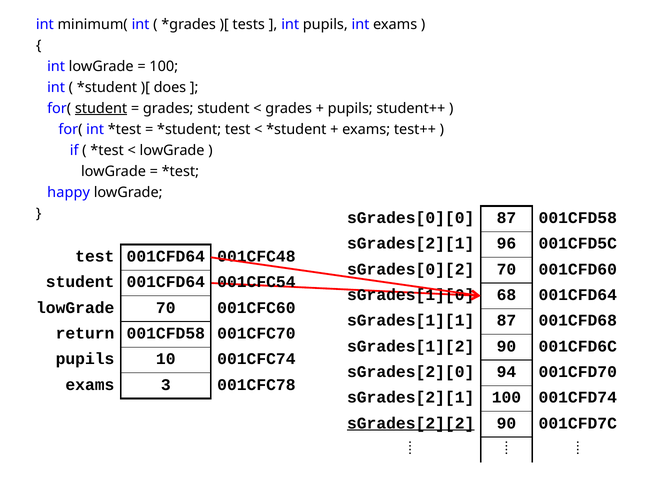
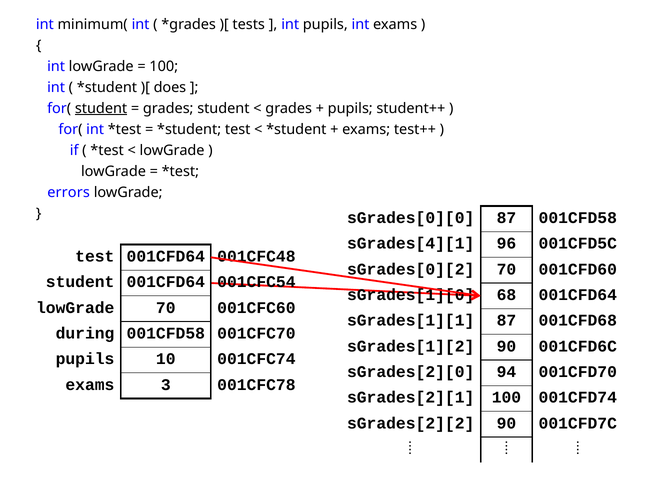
happy: happy -> errors (69, 193)
sGrades[2][1: sGrades[2][1 -> sGrades[4][1 (411, 244)
return: return -> during (85, 334)
sGrades[2][2 underline: present -> none (411, 424)
